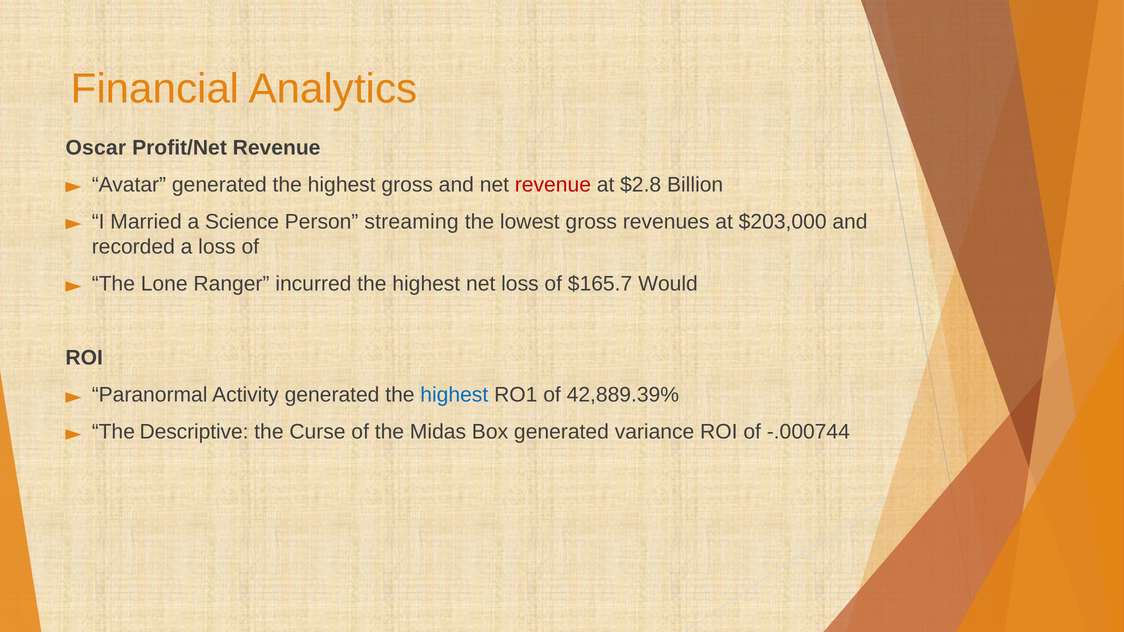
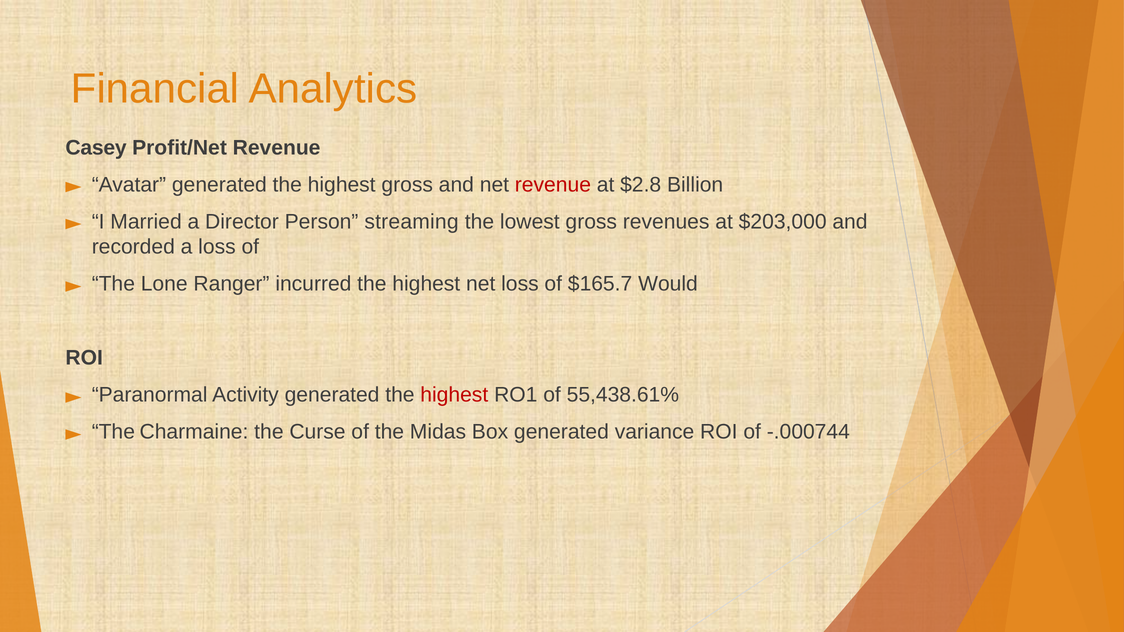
Oscar: Oscar -> Casey (96, 148)
Science: Science -> Director (242, 222)
highest colour: blue -> red (454, 395)
42,889.39%: 42,889.39% -> 55,438.61% (623, 395)
Descriptive: Descriptive -> Charmaine (194, 432)
